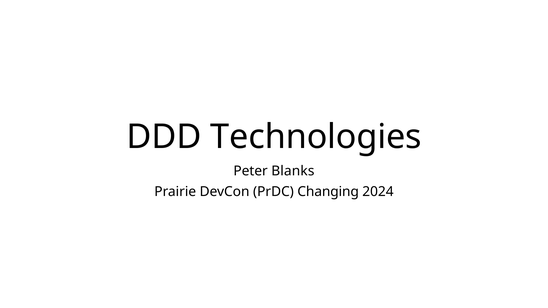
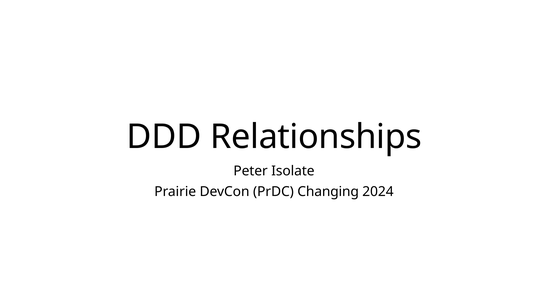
Technologies: Technologies -> Relationships (316, 137)
Blanks: Blanks -> Isolate (293, 171)
